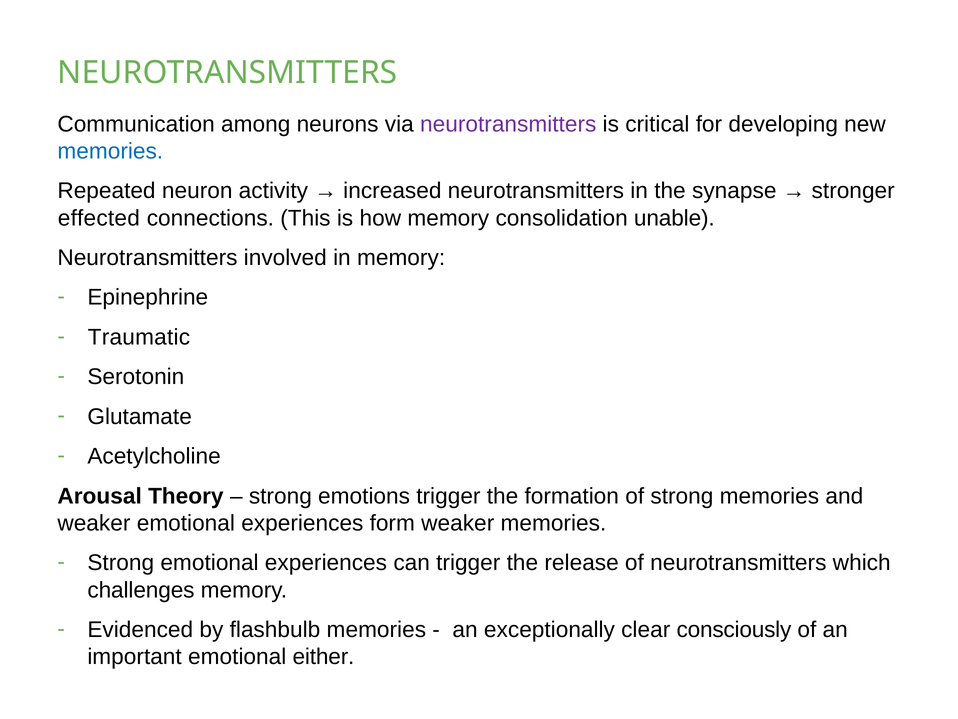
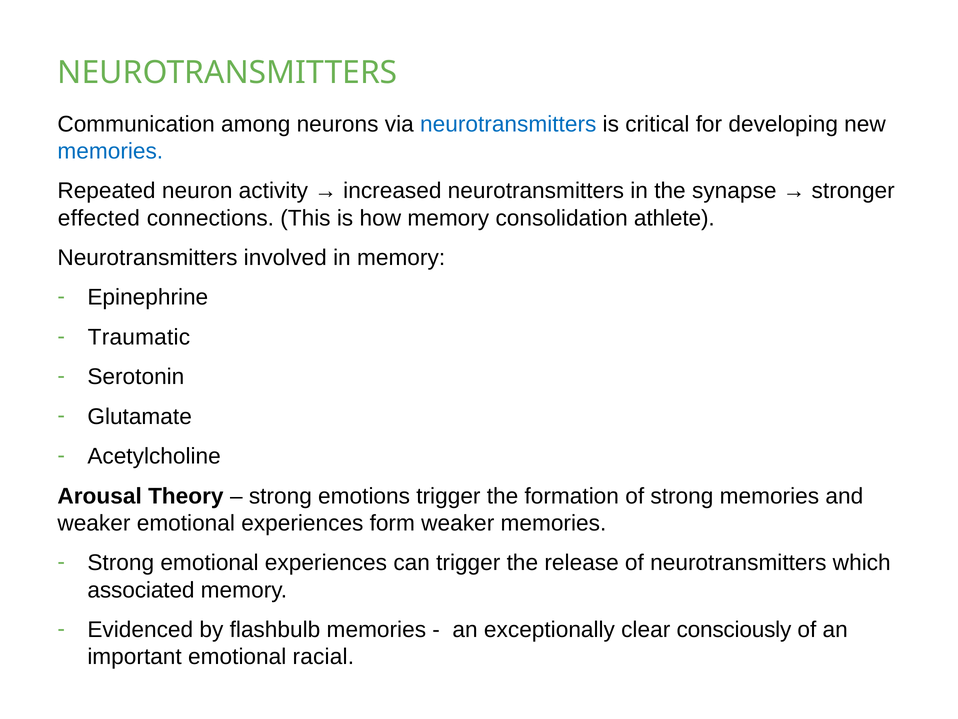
neurotransmitters colour: purple -> blue (508, 124)
unable: unable -> athlete (674, 218)
challenges: challenges -> associated (141, 590)
either: either -> racial (323, 657)
